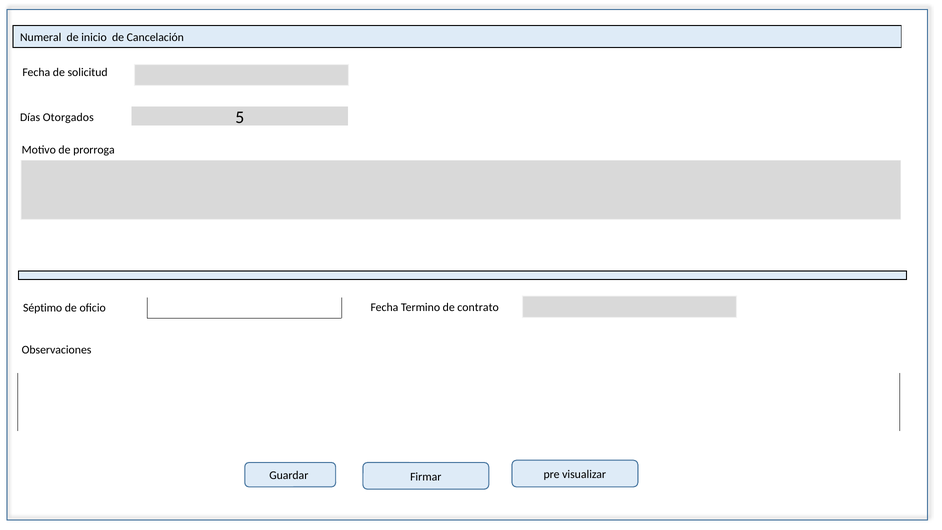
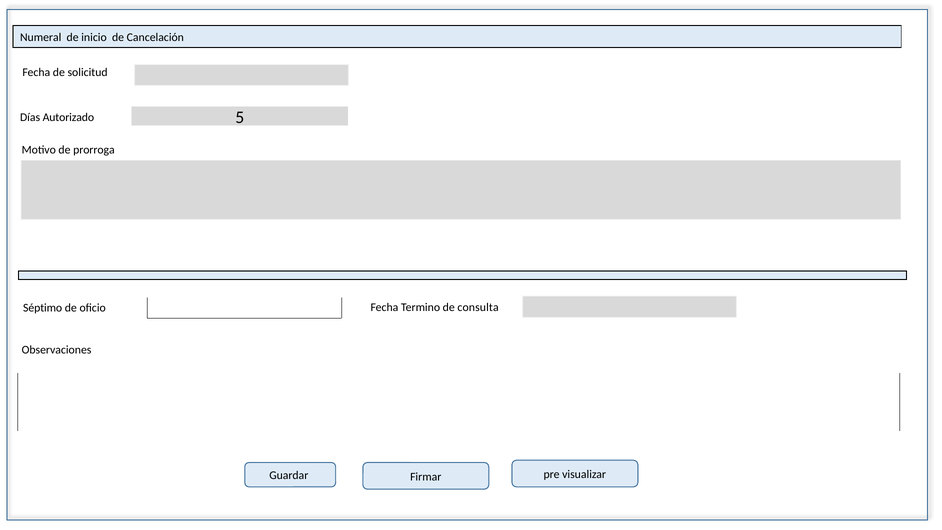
Otorgados: Otorgados -> Autorizado (68, 118)
contrato: contrato -> consulta (478, 307)
